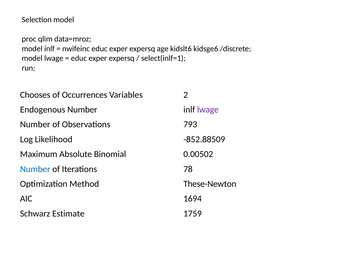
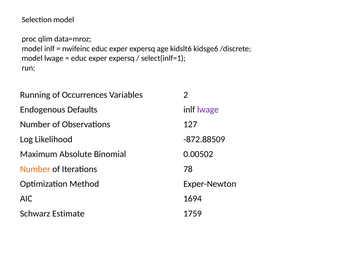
Chooses: Chooses -> Running (35, 95)
Endogenous Number: Number -> Defaults (82, 110)
793: 793 -> 127 (190, 125)
-852.88509: -852.88509 -> -872.88509 (204, 139)
Number colour: blue -> orange (35, 169)
These-Newton: These-Newton -> Exper-Newton (210, 184)
